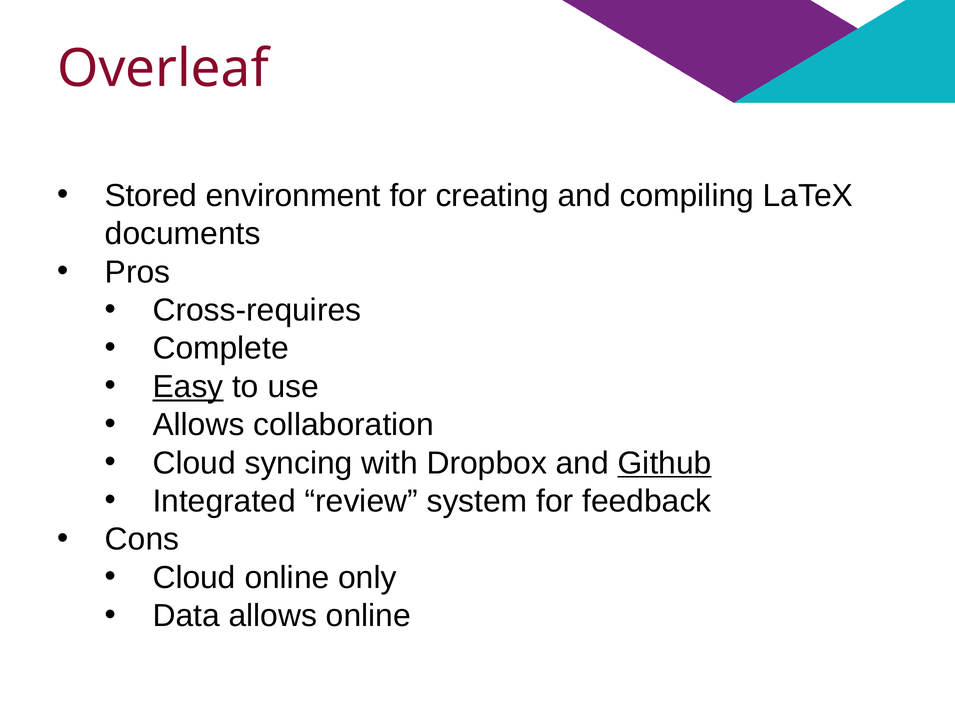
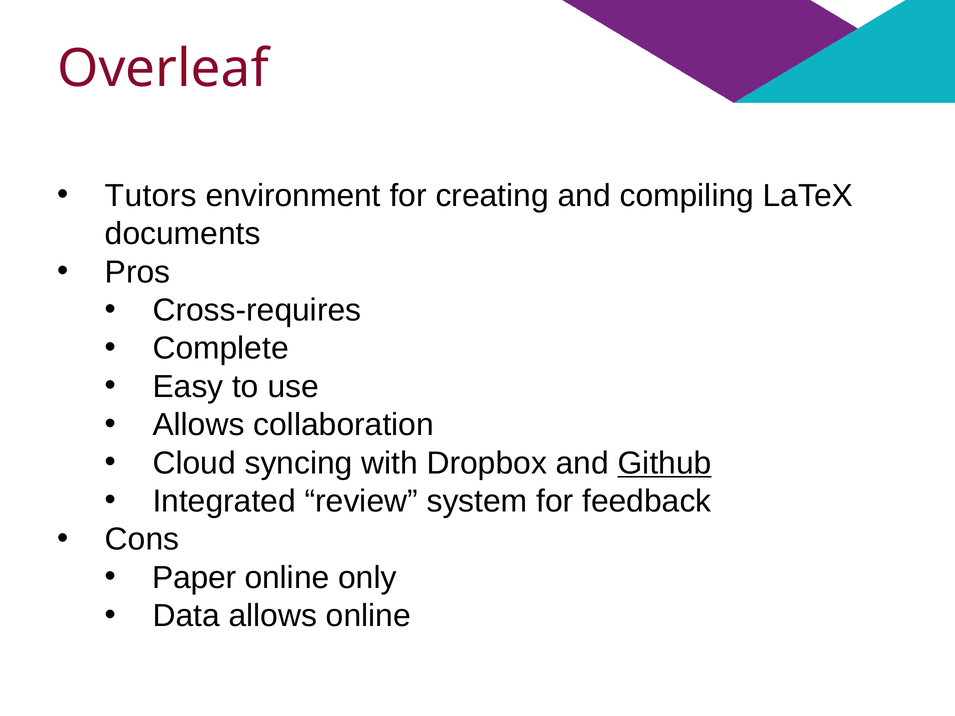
Stored: Stored -> Tutors (151, 196)
Easy underline: present -> none (188, 387)
Cloud: Cloud -> Paper (194, 578)
